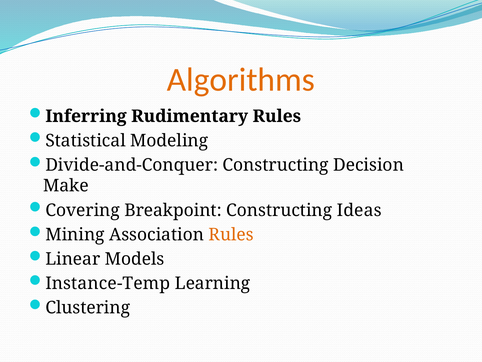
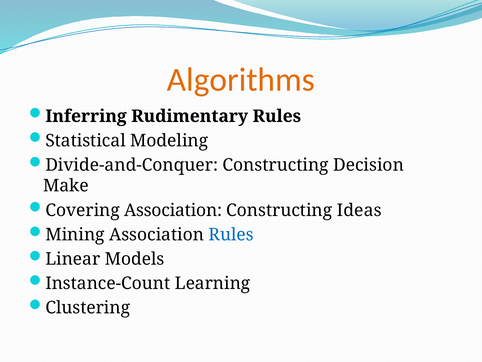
Covering Breakpoint: Breakpoint -> Association (173, 210)
Rules colour: orange -> blue (231, 234)
Instance-Temp: Instance-Temp -> Instance-Count (108, 283)
